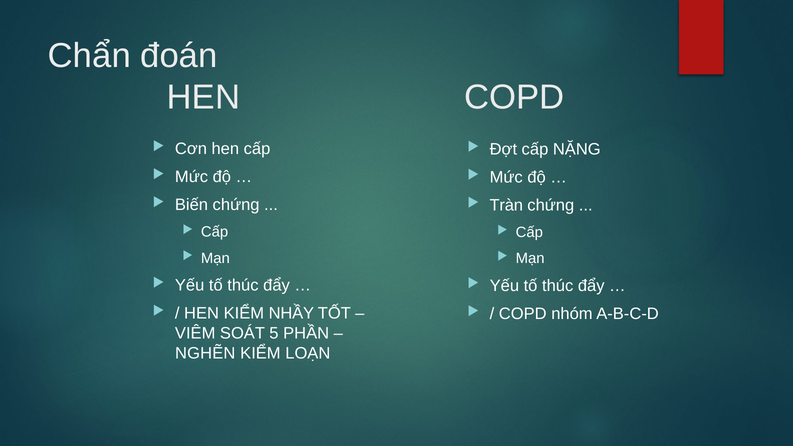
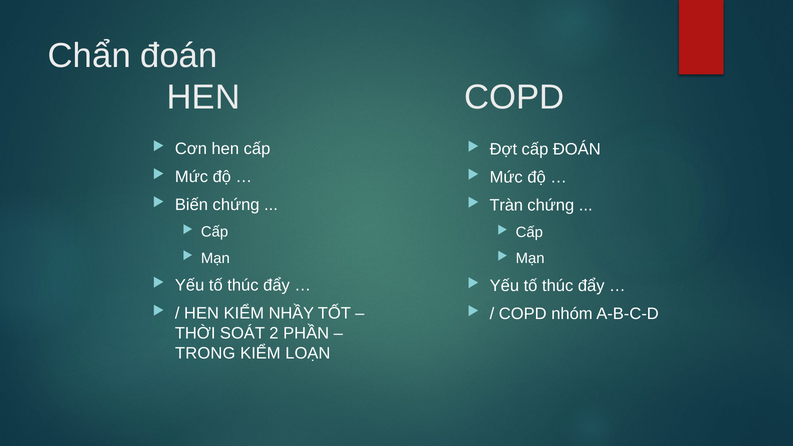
cấp NẶNG: NẶNG -> ĐOÁN (577, 149)
VIÊM: VIÊM -> THỜI (195, 333)
5: 5 -> 2 (274, 333)
NGHẼN: NGHẼN -> TRONG (205, 353)
